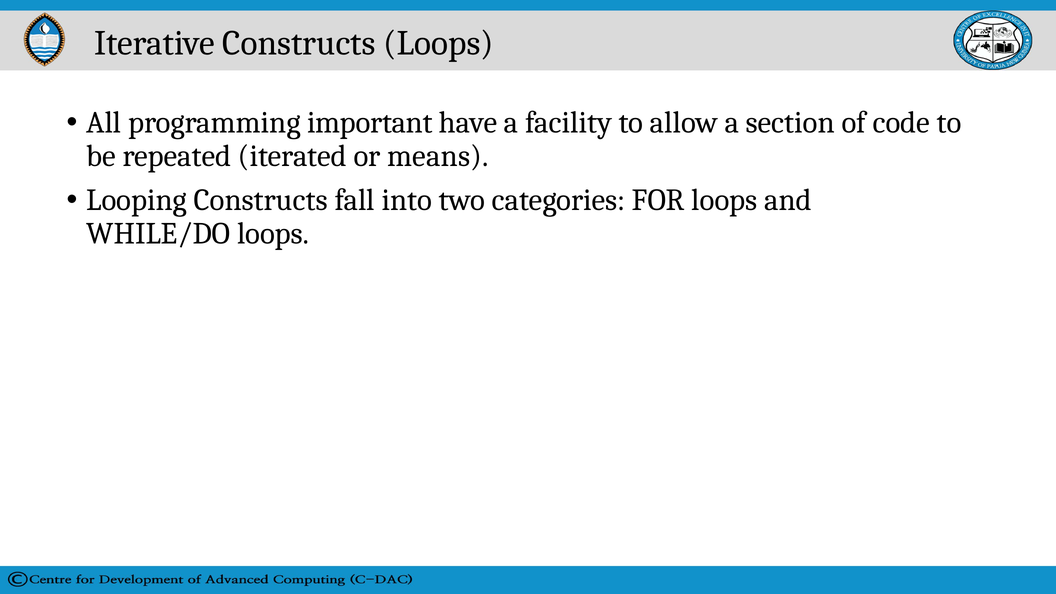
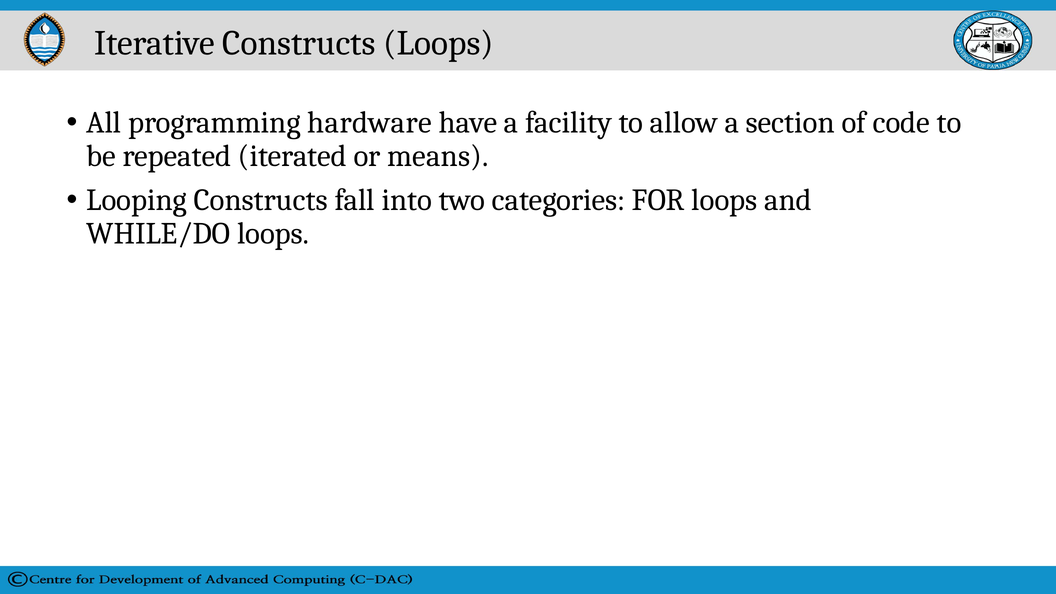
important: important -> hardware (370, 123)
